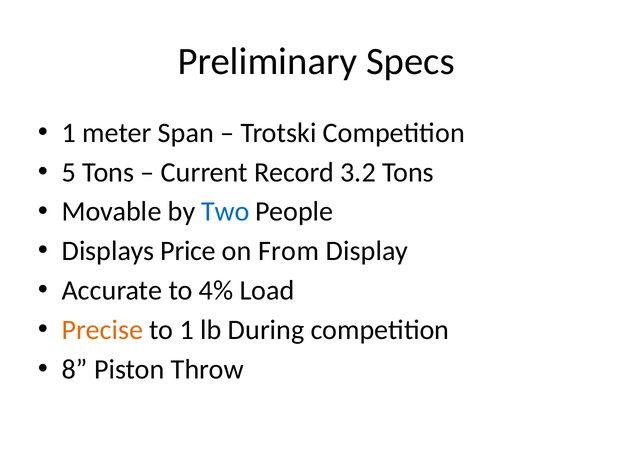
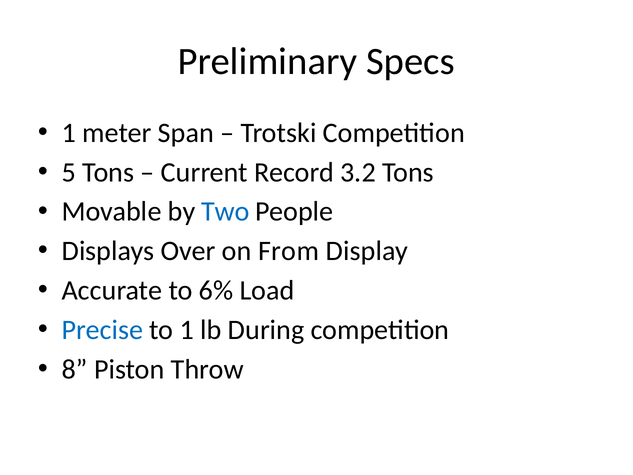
Price: Price -> Over (188, 251)
4%: 4% -> 6% (216, 290)
Precise colour: orange -> blue (102, 330)
